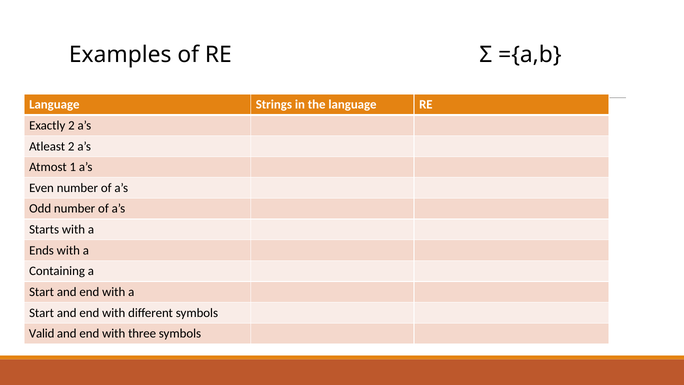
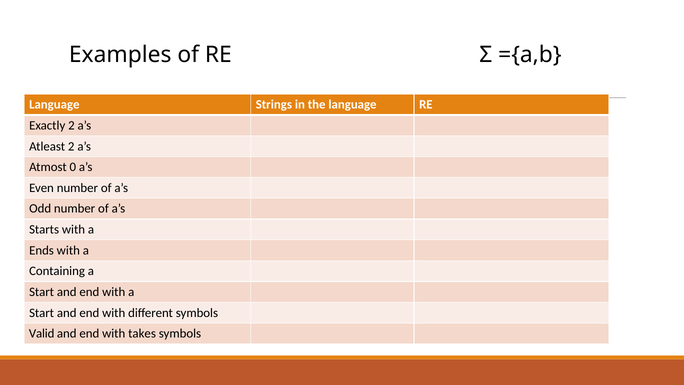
1: 1 -> 0 (73, 167)
three: three -> takes (142, 333)
